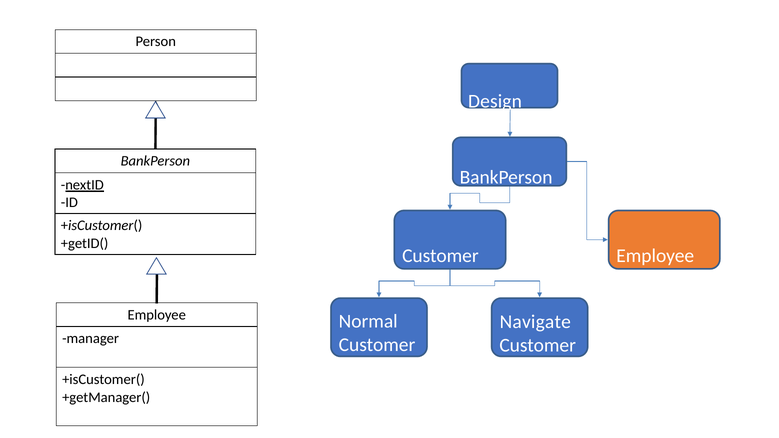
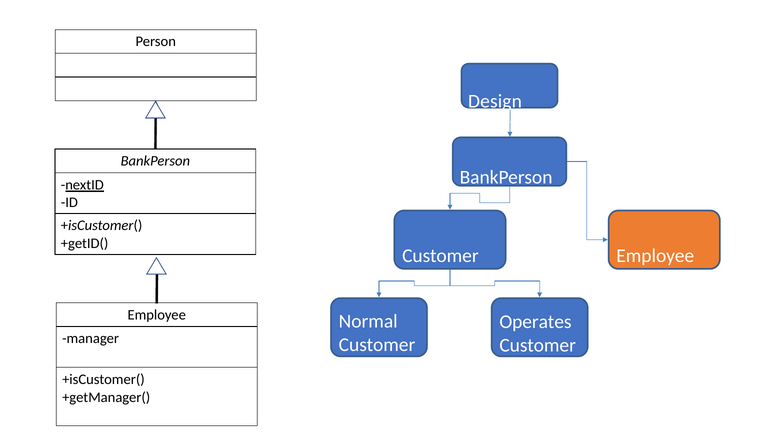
Navigate: Navigate -> Operates (535, 322)
